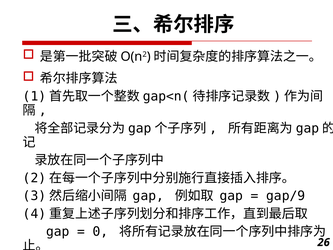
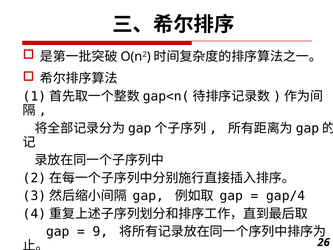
gap/9: gap/9 -> gap/4 (286, 196)
0: 0 -> 9 (100, 231)
